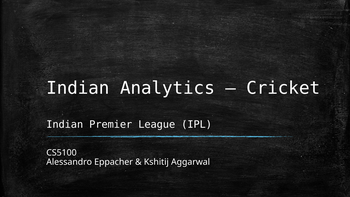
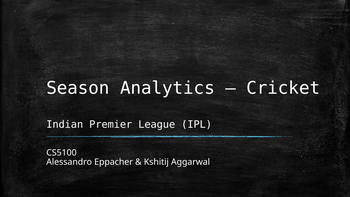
Indian: Indian -> Season (78, 88)
